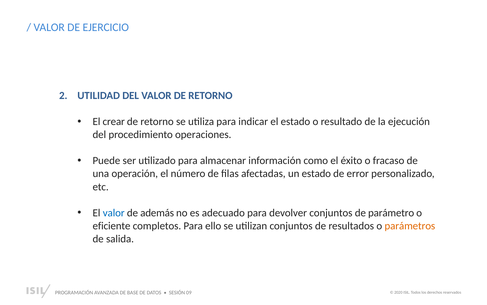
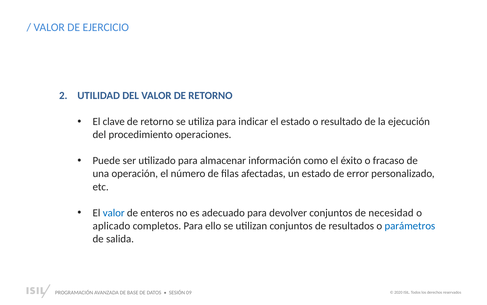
crear: crear -> clave (114, 121)
además: además -> enteros (157, 212)
parámetro: parámetro -> necesidad (391, 212)
eficiente: eficiente -> aplicado (111, 225)
parámetros colour: orange -> blue (410, 225)
